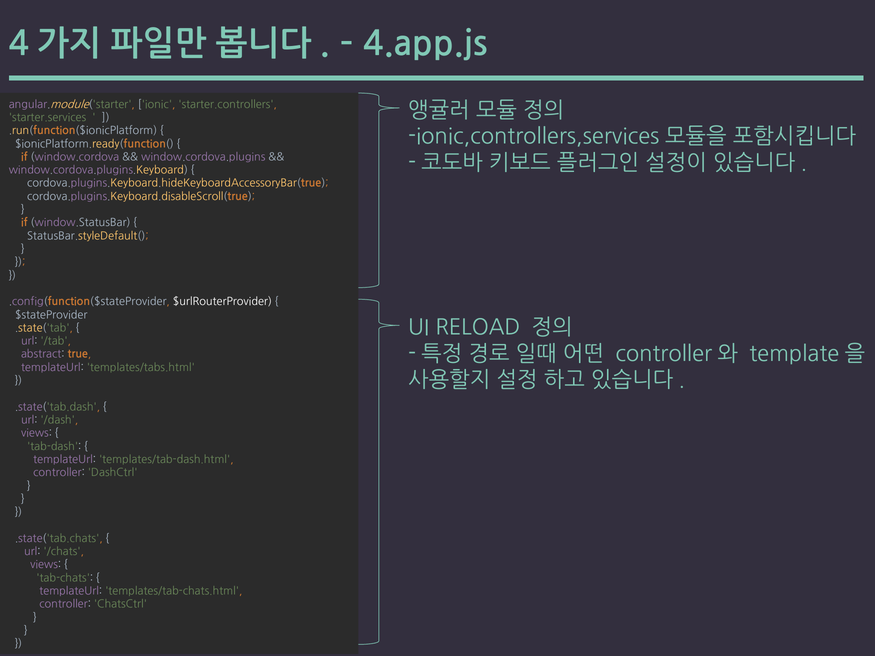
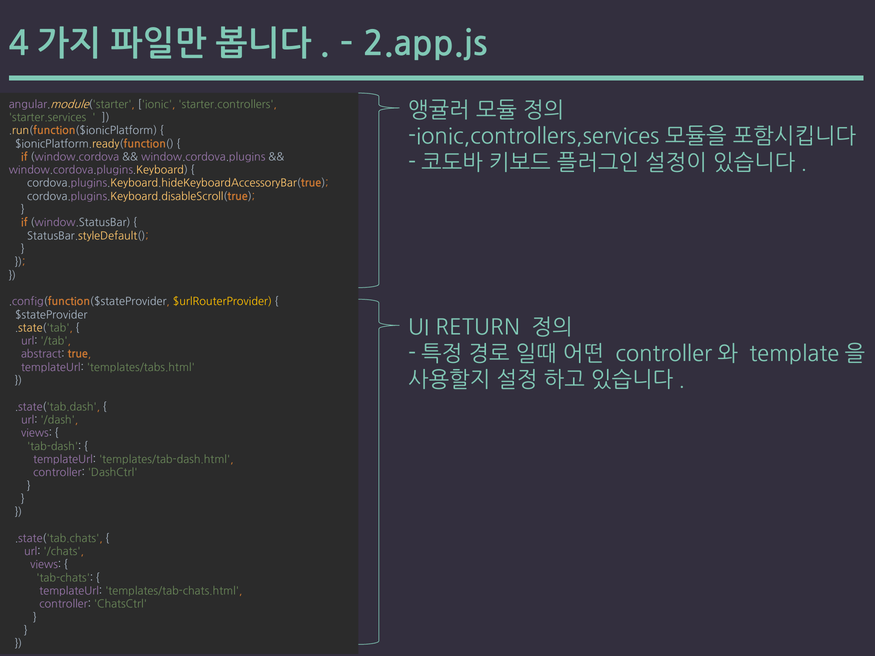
4.app.js: 4.app.js -> 2.app.js (425, 44)
$urlRouterProvider colour: white -> yellow (222, 302)
RELOAD: RELOAD -> RETURN (478, 328)
